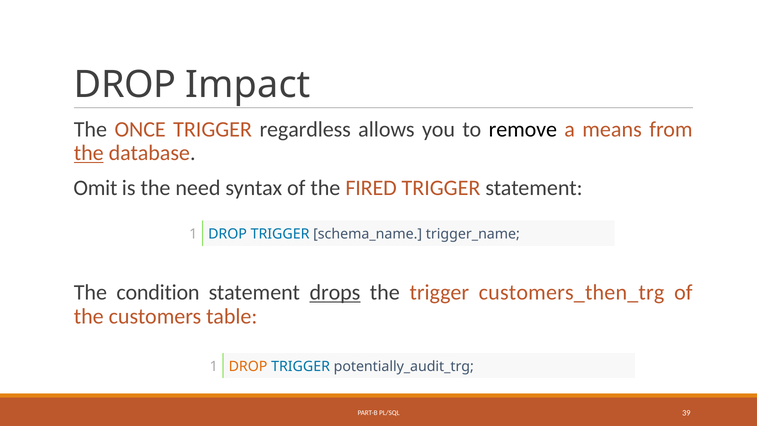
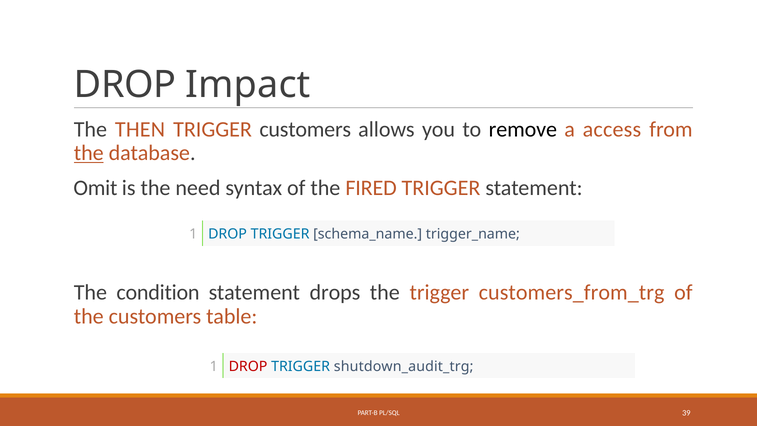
ONCE: ONCE -> THEN (140, 129)
TRIGGER regardless: regardless -> customers (305, 129)
means: means -> access (612, 129)
drops underline: present -> none (335, 292)
customers_then_trg: customers_then_trg -> customers_from_trg (572, 292)
DROP colour: orange -> red (248, 366)
potentially_audit_trg: potentially_audit_trg -> shutdown_audit_trg (404, 366)
